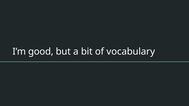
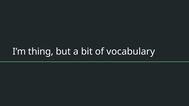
good: good -> thing (41, 52)
